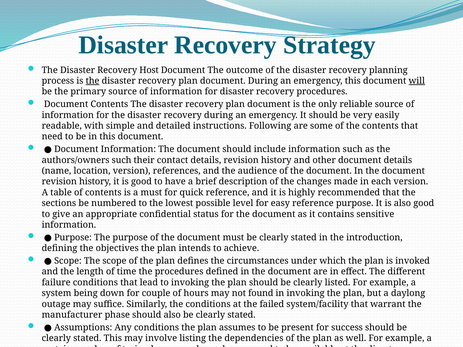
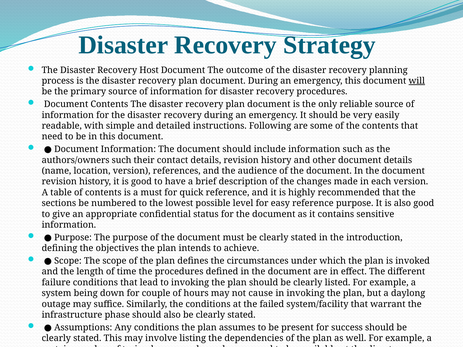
the underline: present -> none (93, 81)
found: found -> cause (261, 293)
manufacturer: manufacturer -> infrastructure (72, 315)
